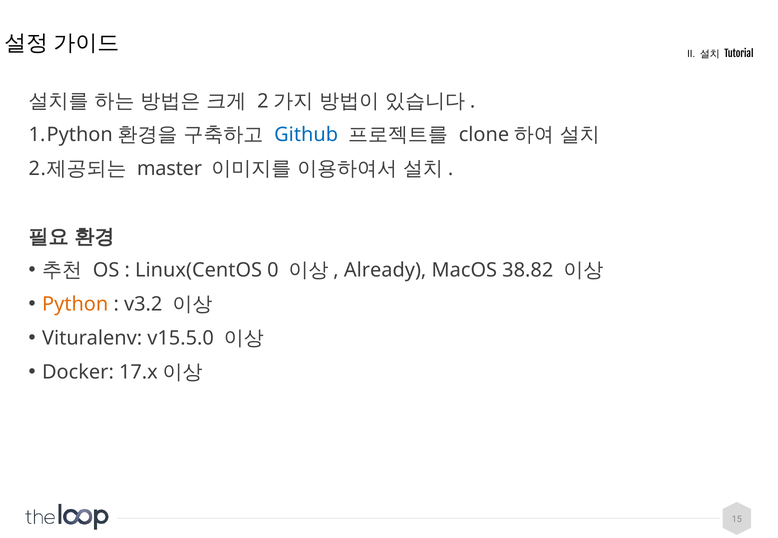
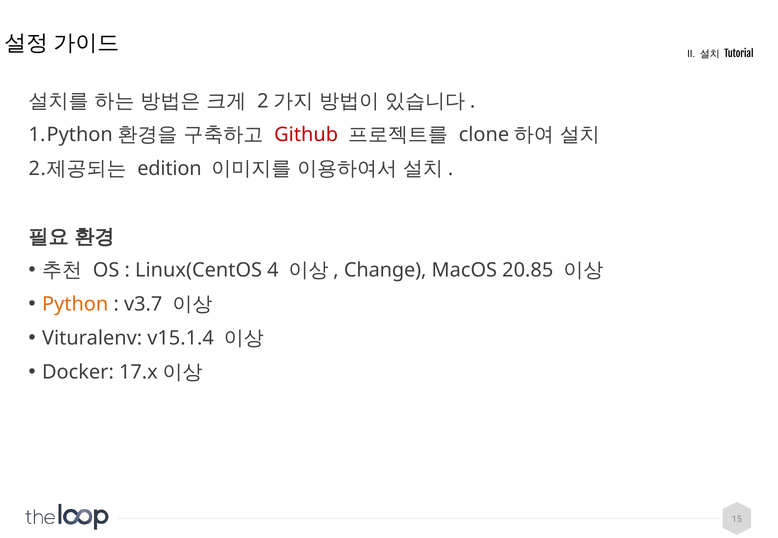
Github colour: blue -> red (306, 135)
master: master -> edition (169, 169)
0: 0 -> 4 (273, 271)
Already: Already -> Change (385, 271)
38.82: 38.82 -> 20.85 (528, 271)
v3.2: v3.2 -> v3.7 (143, 305)
v15.5.0: v15.5.0 -> v15.1.4 (181, 339)
